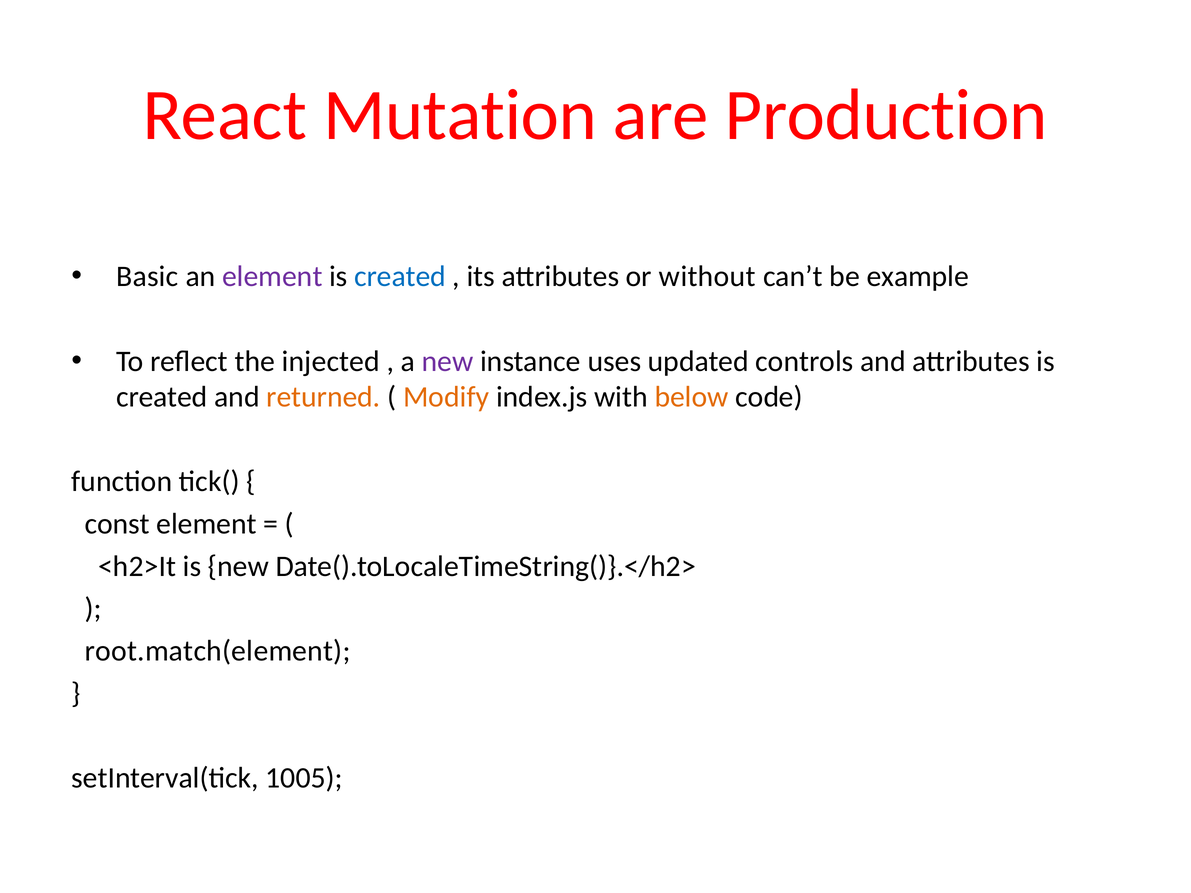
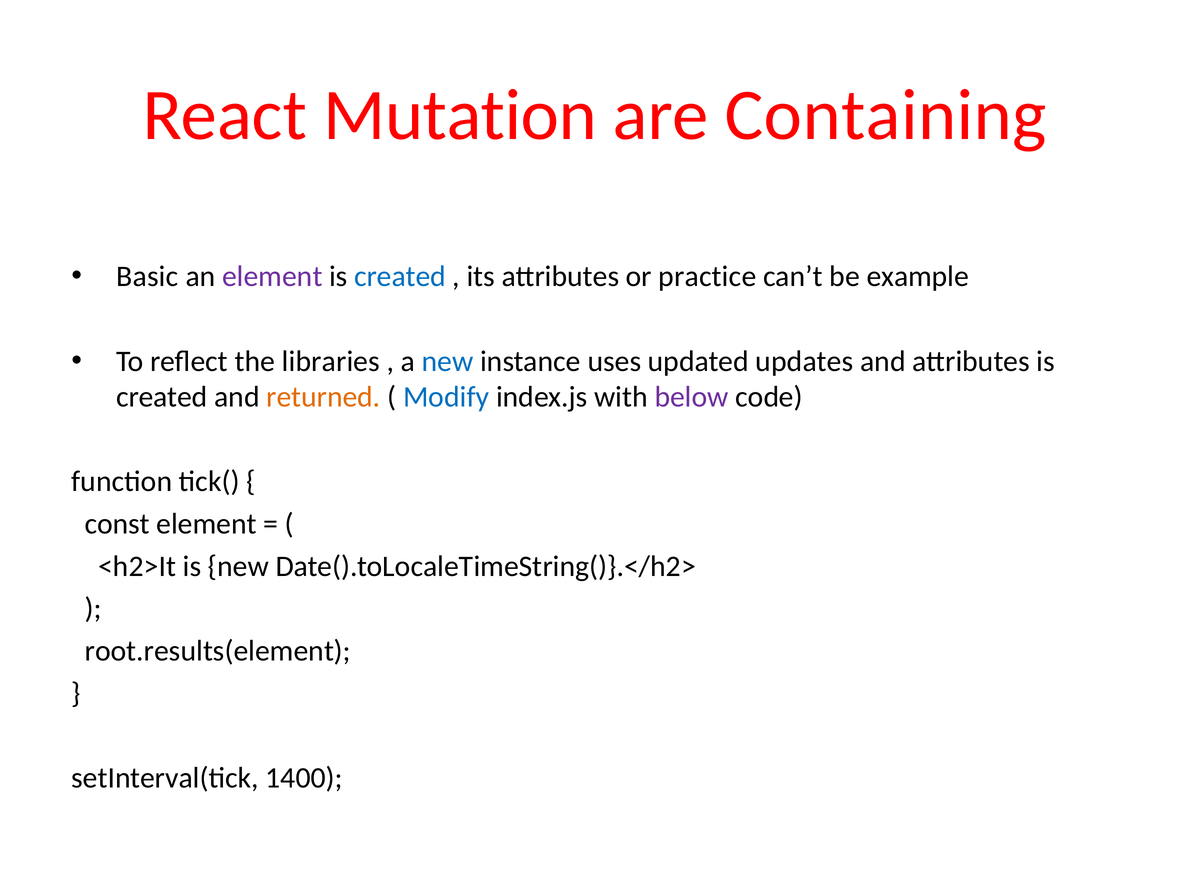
Production: Production -> Containing (886, 115)
without: without -> practice (707, 277)
injected: injected -> libraries (331, 361)
new colour: purple -> blue (448, 361)
controls: controls -> updates (804, 361)
Modify colour: orange -> blue (446, 397)
below colour: orange -> purple (692, 397)
root.match(element: root.match(element -> root.results(element (218, 651)
1005: 1005 -> 1400 (304, 778)
